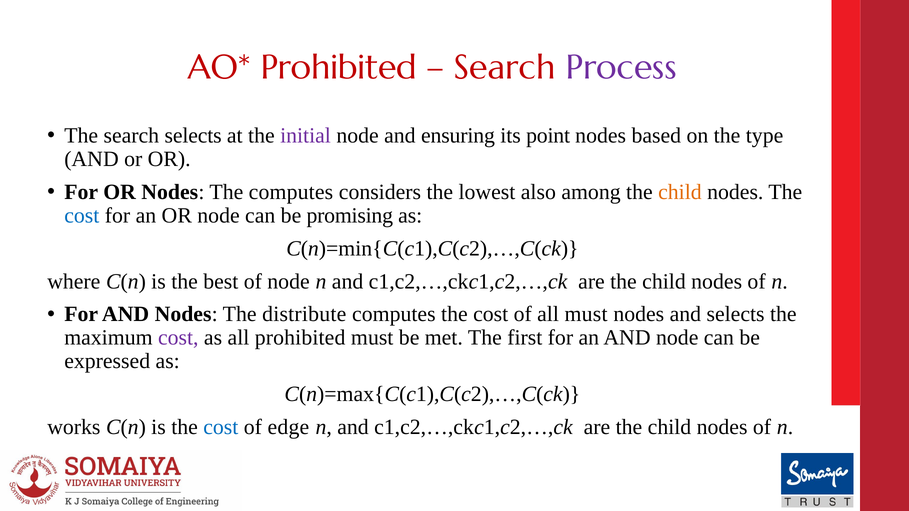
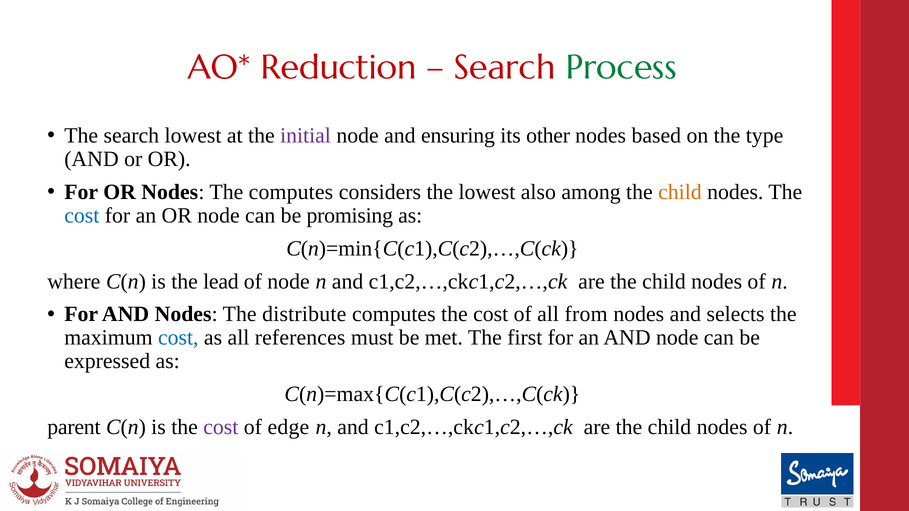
Prohibited: Prohibited -> Reduction (339, 68)
Process colour: purple -> green (621, 68)
search selects: selects -> lowest (193, 136)
point: point -> other (548, 136)
best: best -> lead (221, 282)
all must: must -> from (586, 314)
cost colour: purple -> blue (178, 338)
all prohibited: prohibited -> references (300, 338)
works: works -> parent (74, 427)
cost colour: blue -> purple (221, 427)
